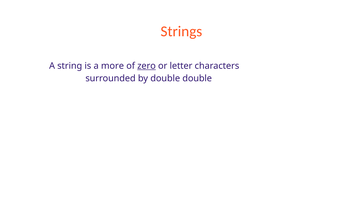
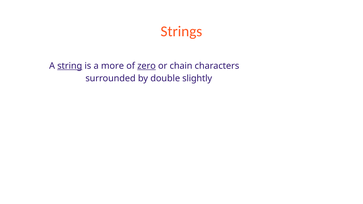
string underline: none -> present (70, 66)
letter: letter -> chain (181, 66)
double double: double -> slightly (197, 79)
